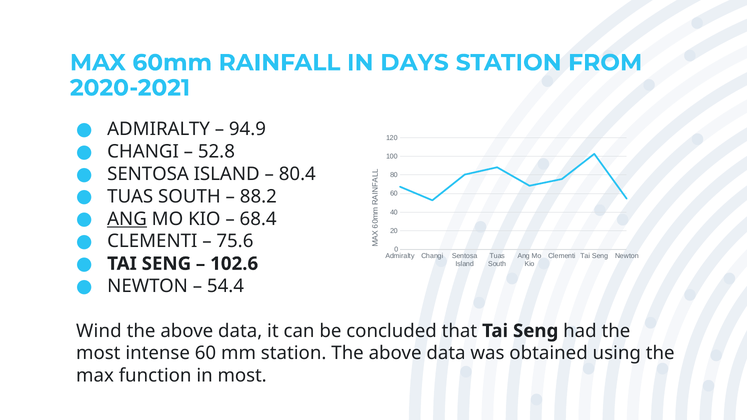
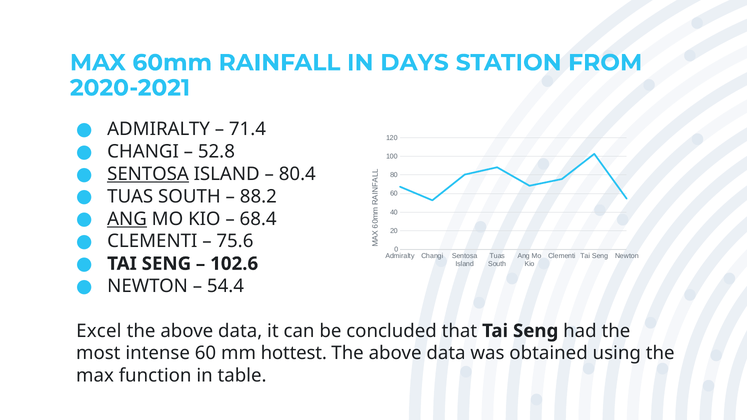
94.9: 94.9 -> 71.4 (247, 129)
SENTOSA underline: none -> present (148, 174)
Wind: Wind -> Excel (99, 331)
mm station: station -> hottest (294, 353)
in most: most -> table (242, 376)
